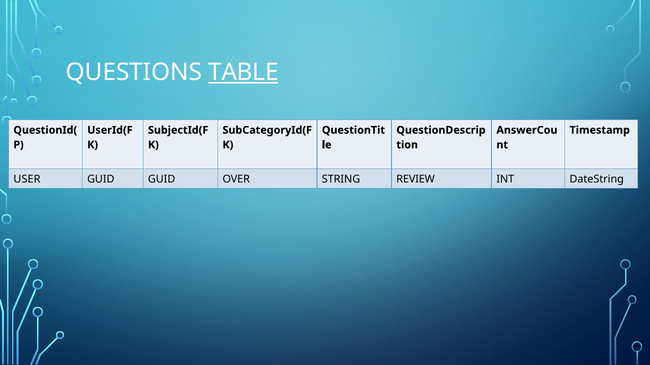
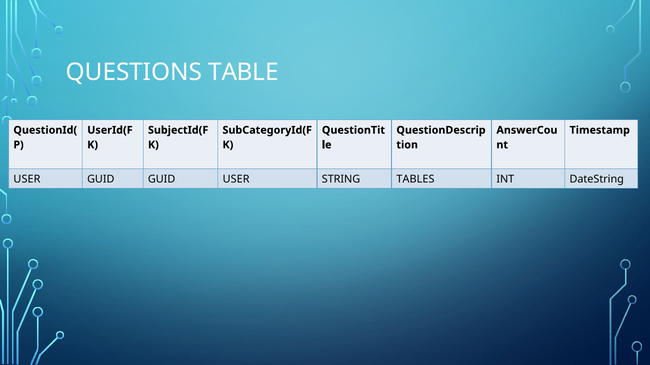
TABLE underline: present -> none (243, 72)
GUID OVER: OVER -> USER (236, 179)
REVIEW: REVIEW -> TABLES (415, 179)
